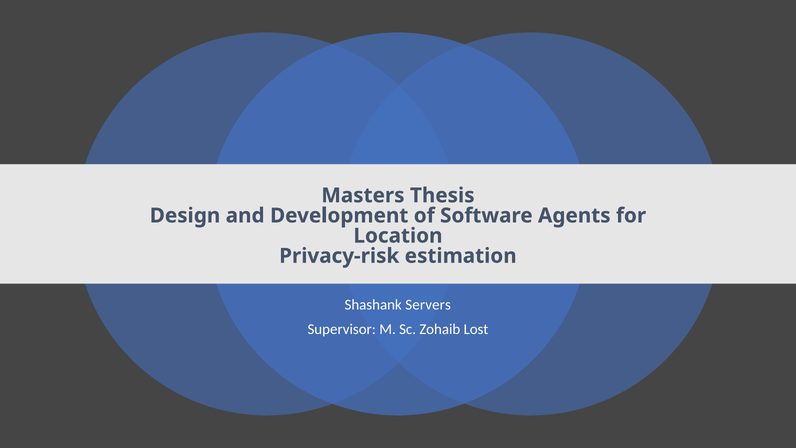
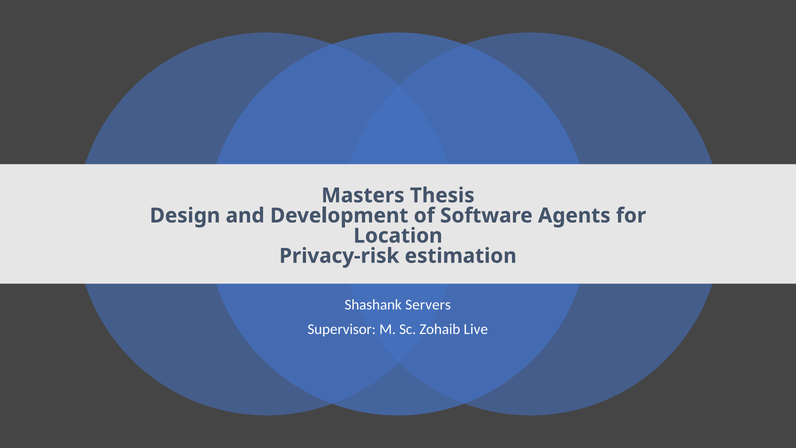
Lost: Lost -> Live (476, 329)
